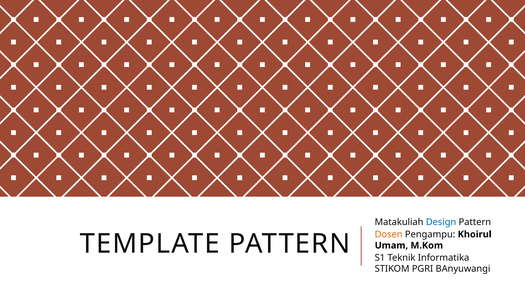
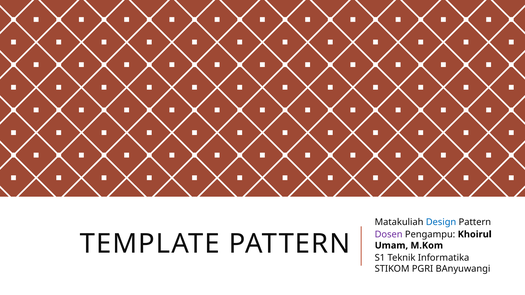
Dosen colour: orange -> purple (389, 235)
